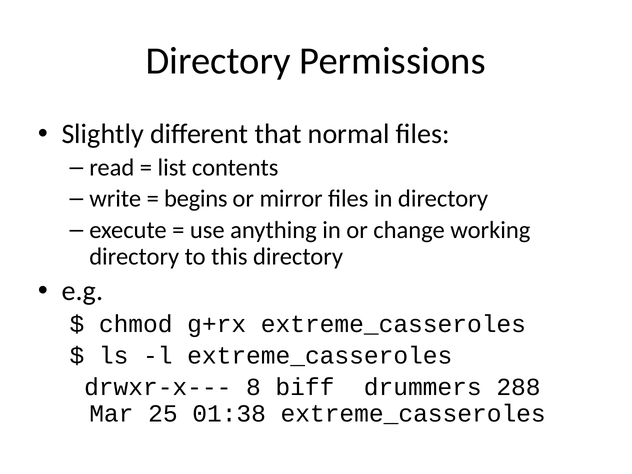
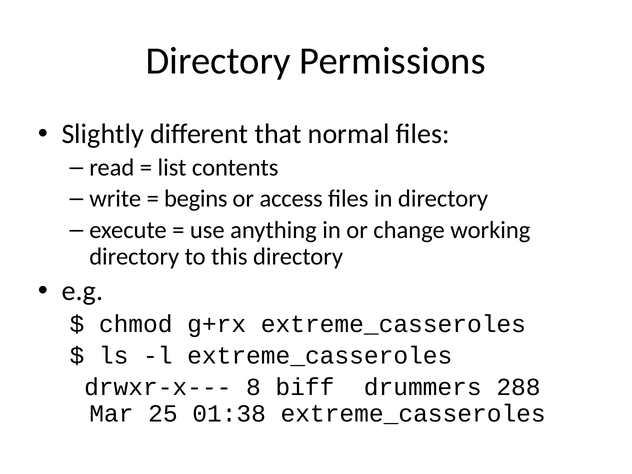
mirror: mirror -> access (291, 199)
